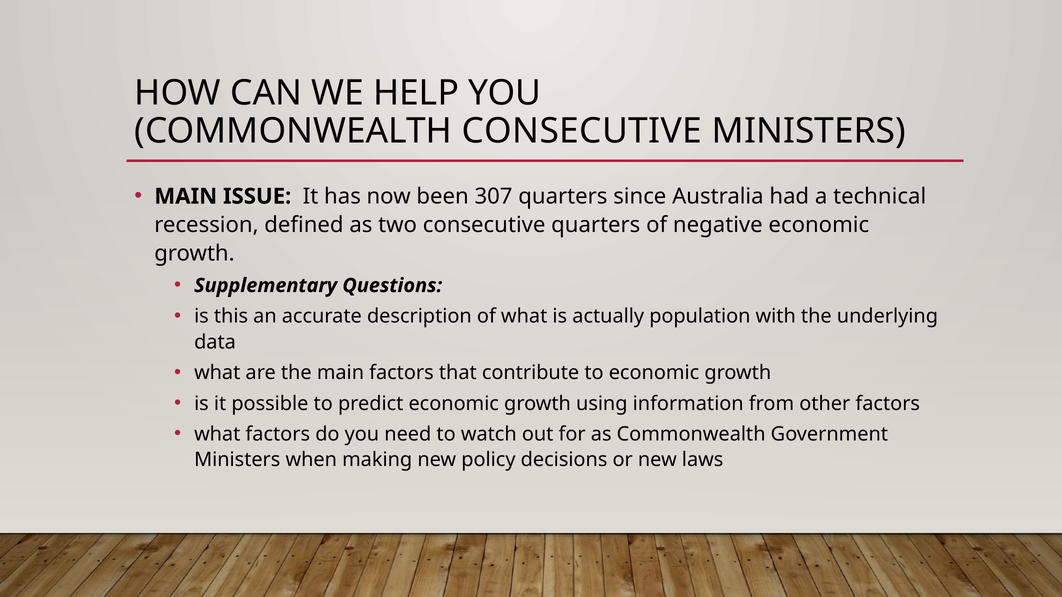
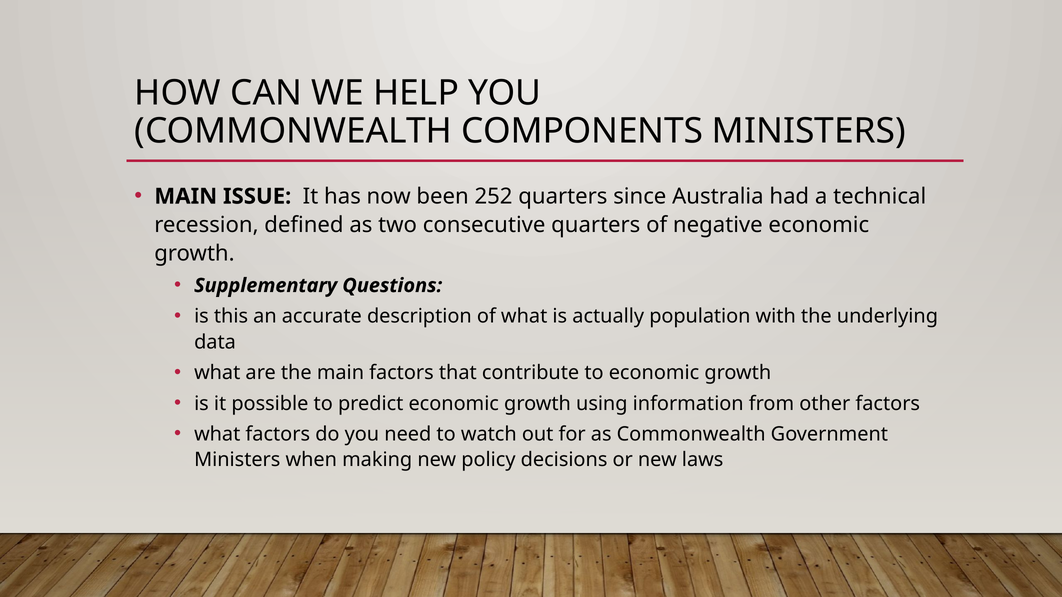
COMMONWEALTH CONSECUTIVE: CONSECUTIVE -> COMPONENTS (582, 131)
307: 307 -> 252 (494, 196)
